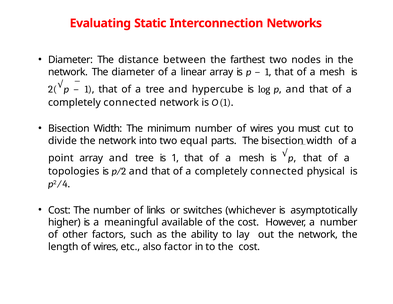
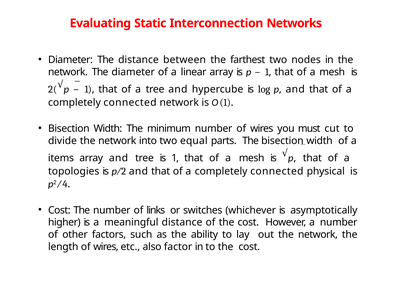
point: point -> items (61, 158)
meaningful available: available -> distance (182, 222)
